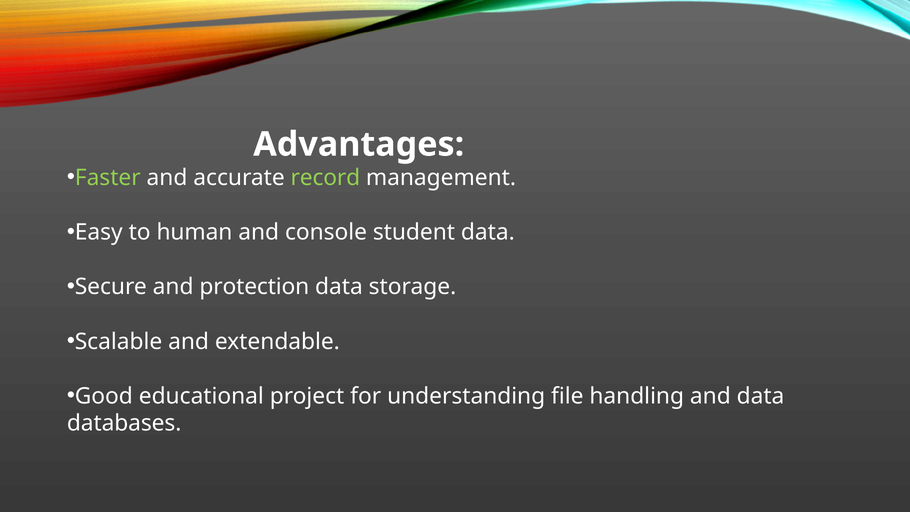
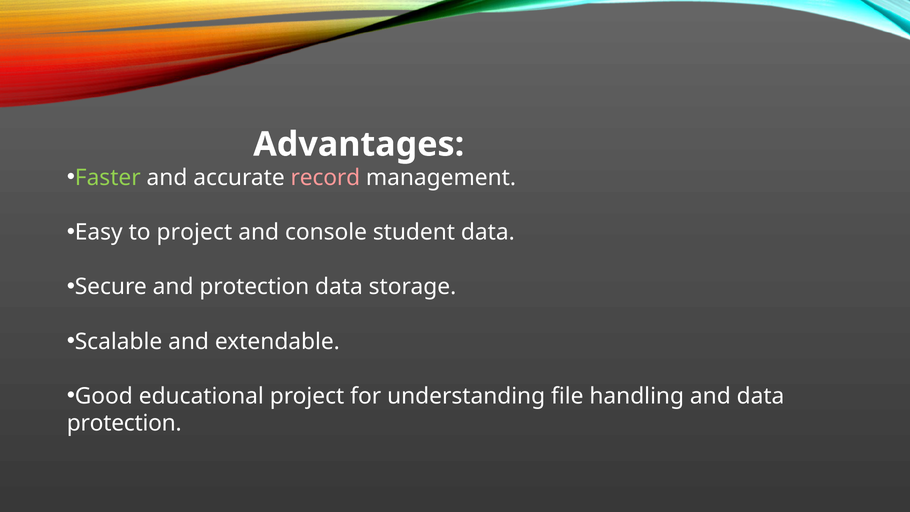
record colour: light green -> pink (325, 178)
to human: human -> project (194, 232)
databases: databases -> protection (124, 423)
